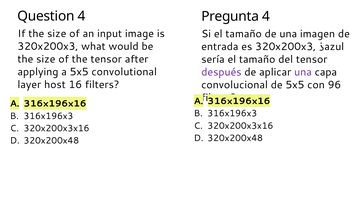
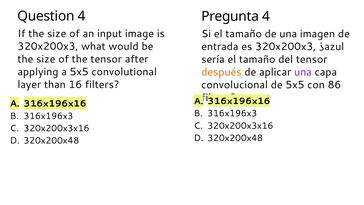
después colour: purple -> orange (221, 72)
host: host -> than (55, 84)
96: 96 -> 86 (334, 85)
